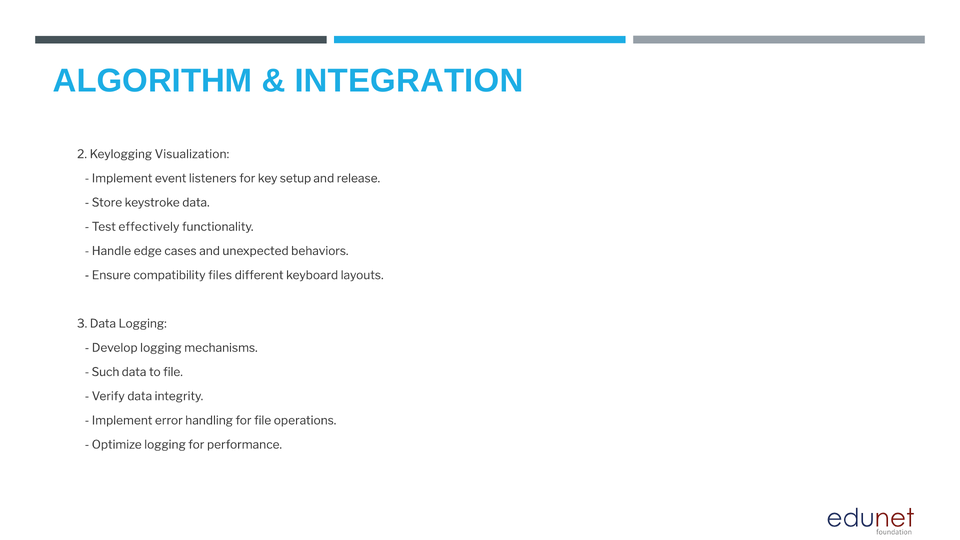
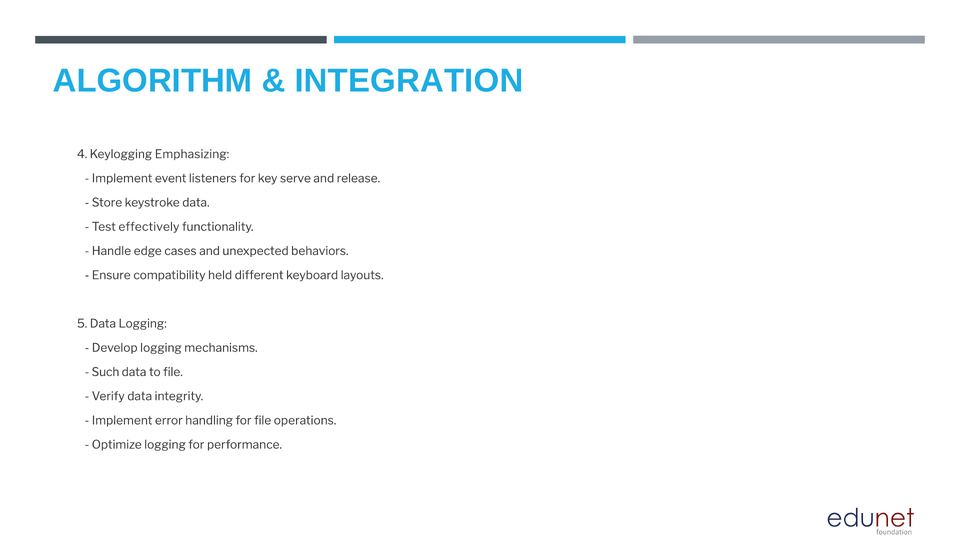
2: 2 -> 4 (82, 154)
Visualization: Visualization -> Emphasizing (192, 154)
setup: setup -> serve (295, 178)
files: files -> held (220, 275)
3: 3 -> 5 (82, 324)
